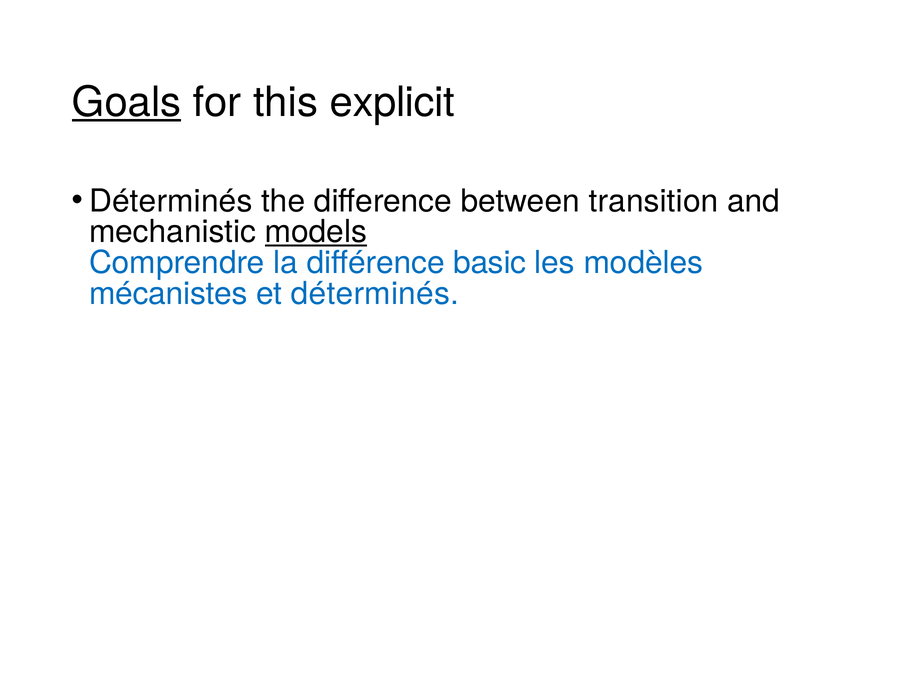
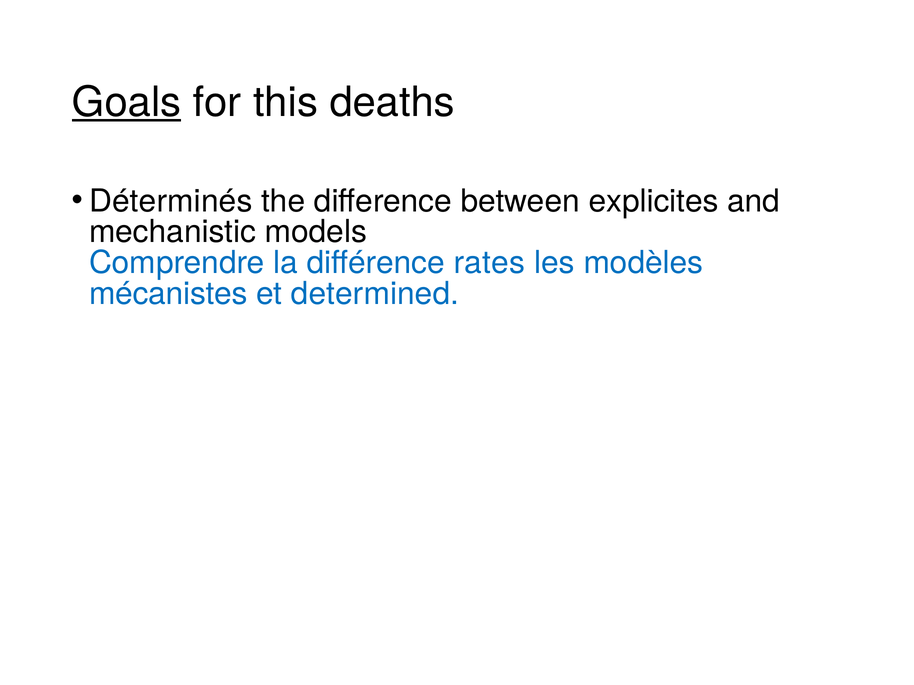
explicit: explicit -> deaths (392, 102)
transition: transition -> explicites (654, 201)
models underline: present -> none (316, 232)
basic: basic -> rates (489, 263)
et déterminés: déterminés -> determined (375, 294)
